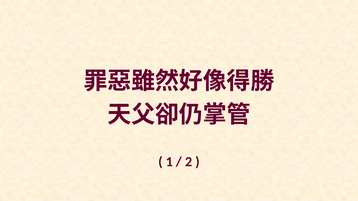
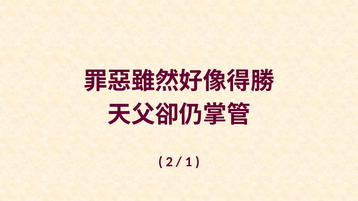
1: 1 -> 2 (169, 162)
2: 2 -> 1 (189, 162)
